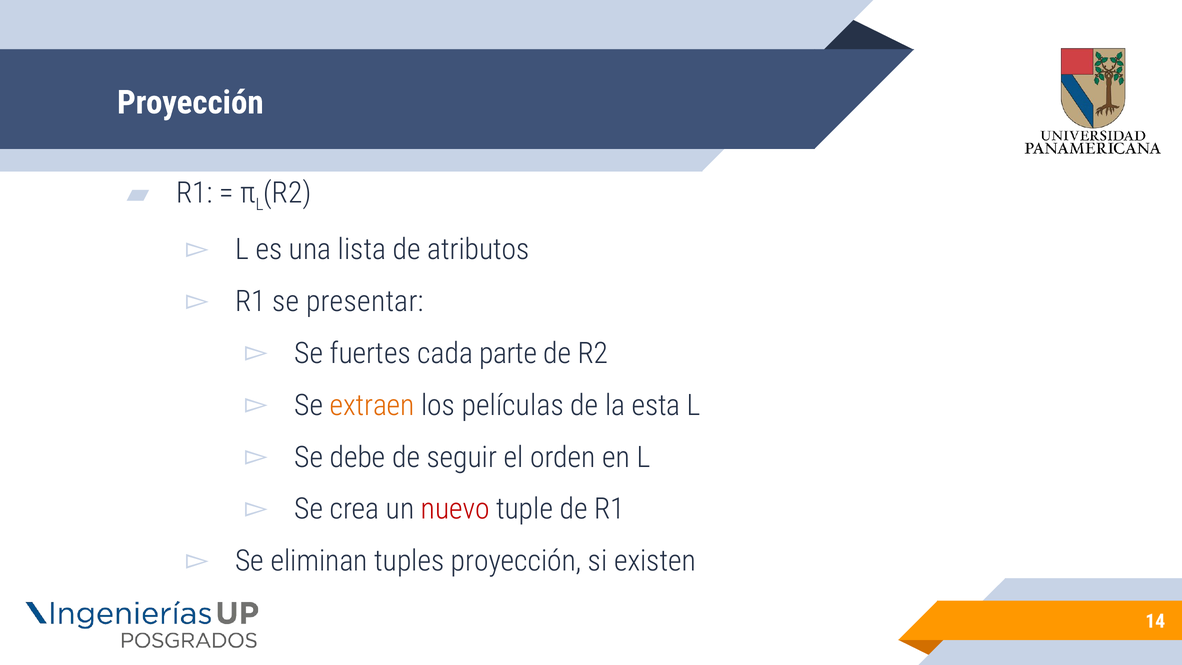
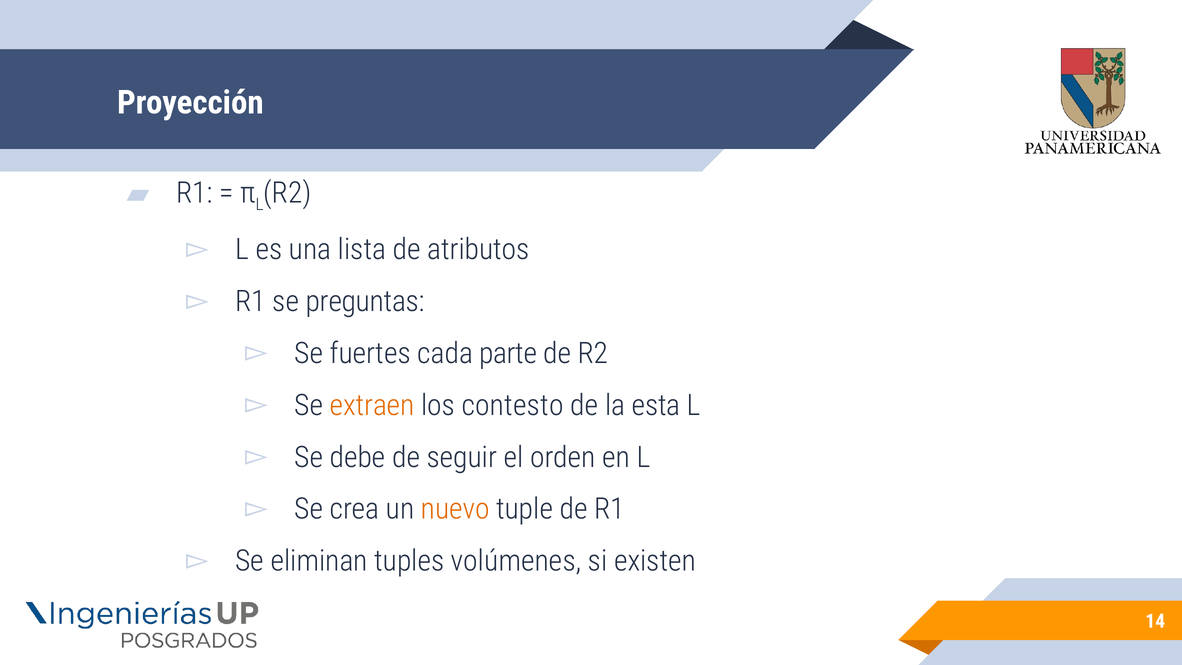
presentar: presentar -> preguntas (365, 302)
películas: películas -> contesto (513, 405)
nuevo colour: red -> orange (455, 509)
tuples proyección: proyección -> volúmenes (516, 561)
